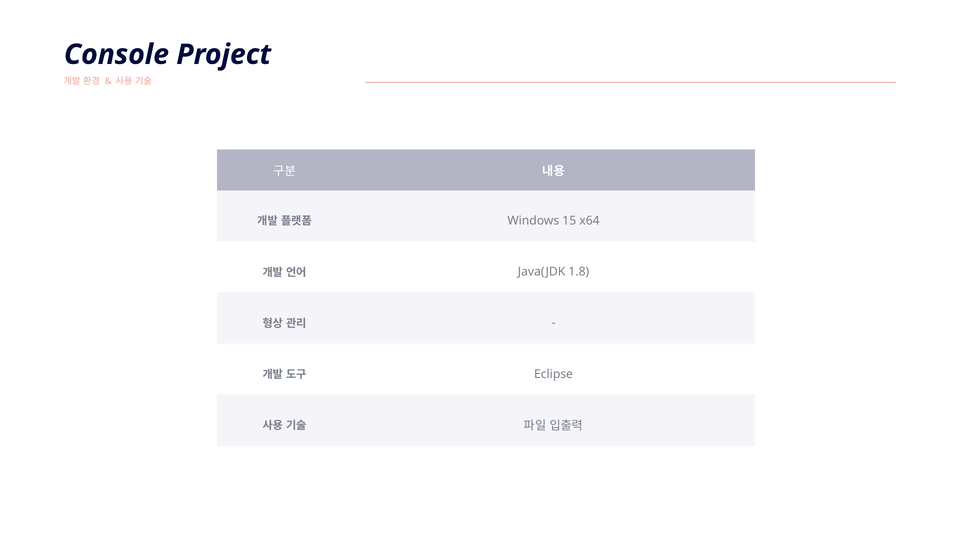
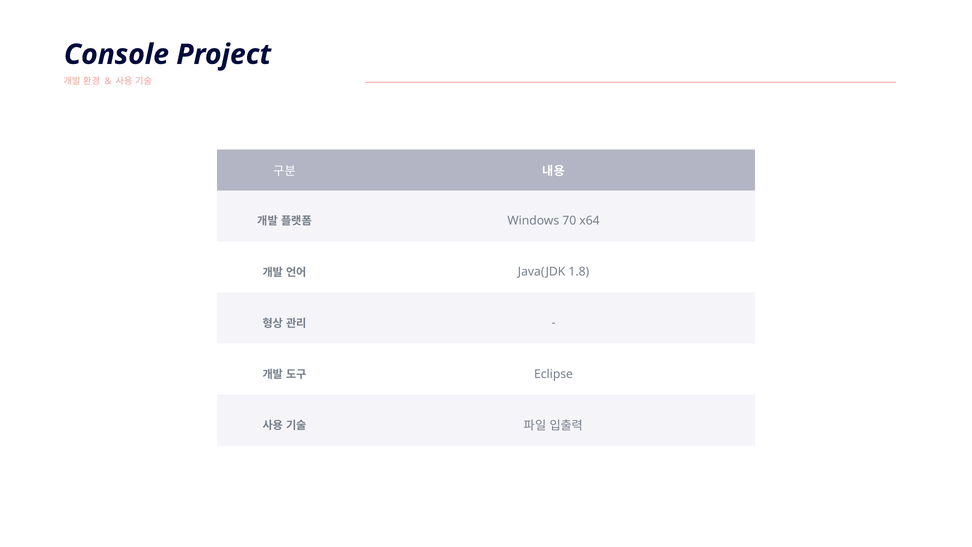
15: 15 -> 70 (569, 221)
